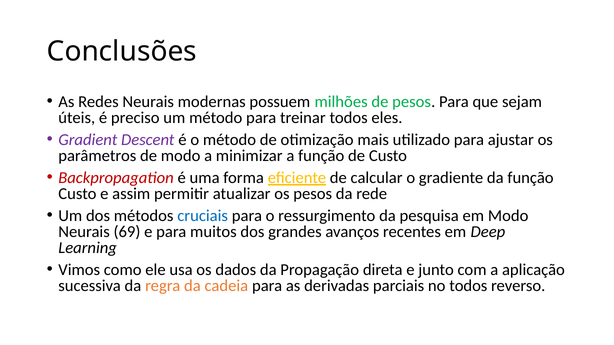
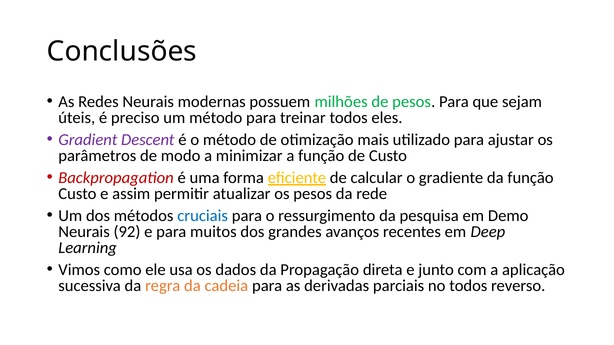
em Modo: Modo -> Demo (508, 216)
69: 69 -> 92 (127, 232)
